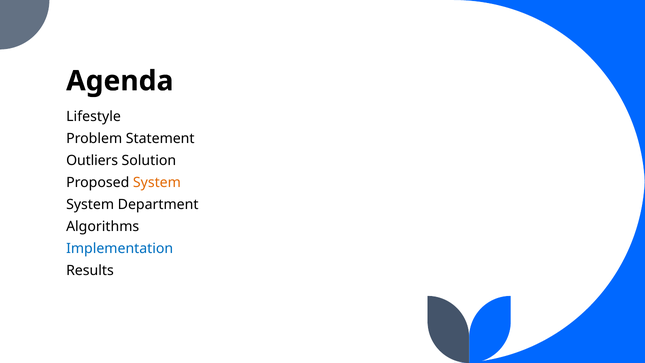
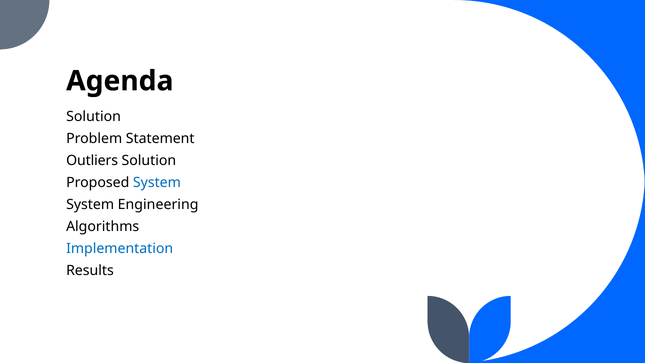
Lifestyle: Lifestyle -> Solution (94, 117)
System colour: orange -> blue (157, 183)
Department: Department -> Engineering (158, 205)
